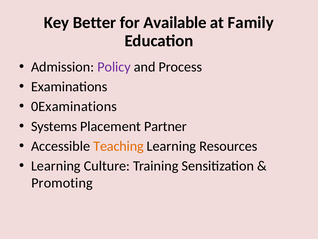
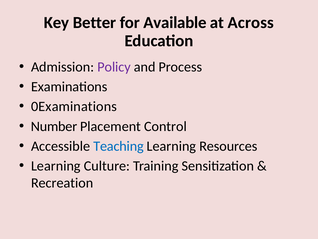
Family: Family -> Across (251, 23)
Systems: Systems -> Number (54, 126)
Partner: Partner -> Control (165, 126)
Teaching colour: orange -> blue (118, 146)
Promoting: Promoting -> Recreation (62, 183)
